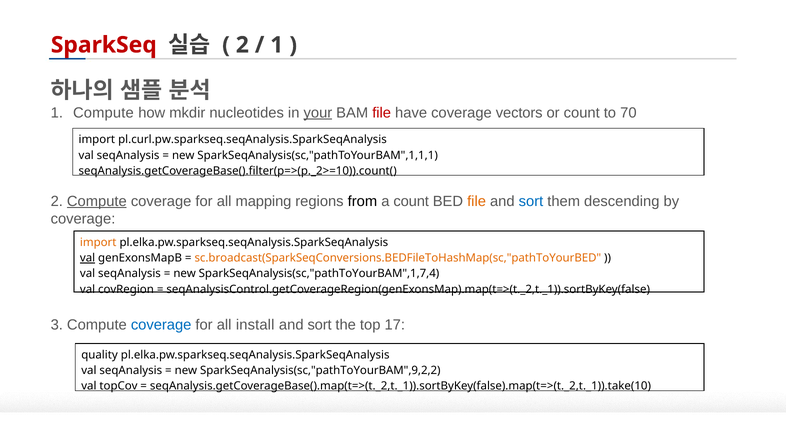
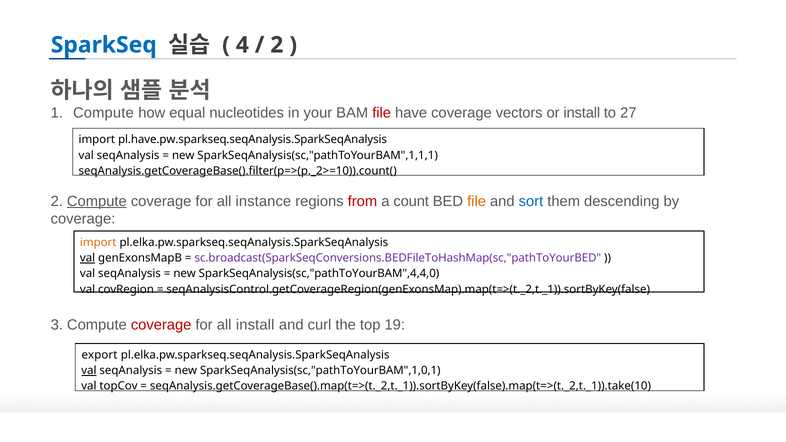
SparkSeq colour: red -> blue (104, 45)
2: 2 -> 4 (242, 45)
1: 1 -> 2 (277, 45)
mkdir: mkdir -> equal (187, 113)
your underline: present -> none (318, 113)
or count: count -> install (582, 113)
70: 70 -> 27 (628, 113)
pl.curl.pw.sparkseq.seqAnalysis.SparkSeqAnalysis: pl.curl.pw.sparkseq.seqAnalysis.SparkSeqAnalysis -> pl.have.pw.sparkseq.seqAnalysis.SparkSeqAnalysis (253, 140)
mapping: mapping -> instance (263, 201)
from colour: black -> red (362, 201)
sc.broadcast(SparkSeqConversions.BEDFileToHashMap(sc,"pathToYourBED colour: orange -> purple (398, 258)
SparkSeqAnalysis(sc,"pathToYourBAM",1,7,4: SparkSeqAnalysis(sc,"pathToYourBAM",1,7,4 -> SparkSeqAnalysis(sc,"pathToYourBAM",4,4,0 (319, 274)
coverage colour: blue -> red (161, 325)
sort: sort -> curl (320, 325)
17: 17 -> 19 (395, 325)
quality: quality -> export (99, 355)
val underline: none -> present (89, 371)
SparkSeqAnalysis(sc,"pathToYourBAM",9,2,2: SparkSeqAnalysis(sc,"pathToYourBAM",9,2,2 -> SparkSeqAnalysis(sc,"pathToYourBAM",1,0,1 (320, 371)
